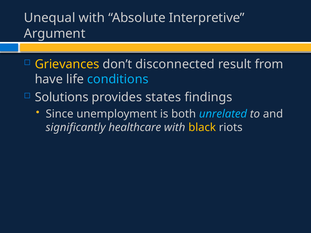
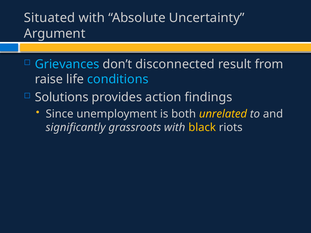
Unequal: Unequal -> Situated (50, 18)
Interpretive: Interpretive -> Uncertainty (207, 18)
Grievances colour: yellow -> light blue (67, 64)
have: have -> raise (49, 79)
states: states -> action (163, 97)
unrelated colour: light blue -> yellow (223, 114)
healthcare: healthcare -> grassroots (135, 127)
